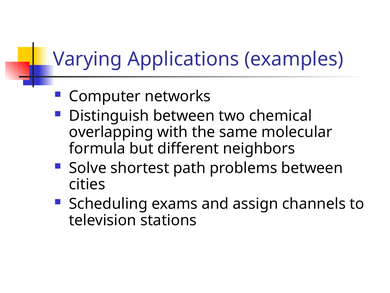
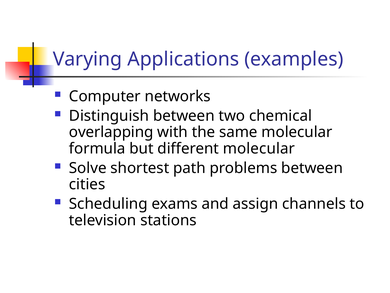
different neighbors: neighbors -> molecular (259, 148)
